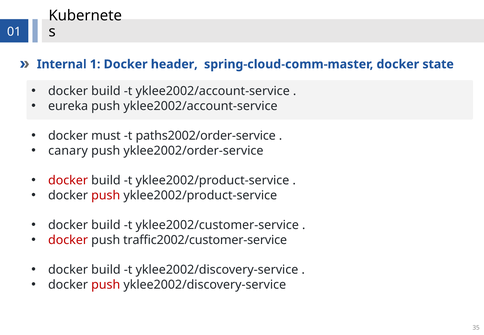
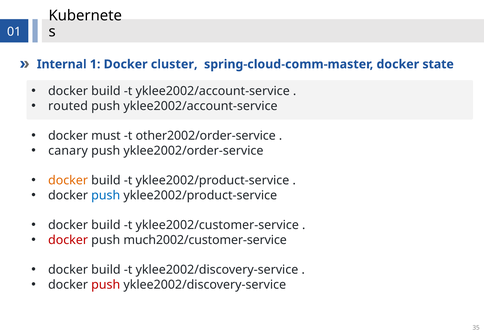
header: header -> cluster (174, 64)
eureka: eureka -> routed (68, 106)
paths2002/order-service: paths2002/order-service -> other2002/order-service (206, 136)
docker colour: red -> orange (68, 180)
push colour: red -> blue (106, 195)
traffic2002/customer-service: traffic2002/customer-service -> much2002/customer-service (205, 240)
